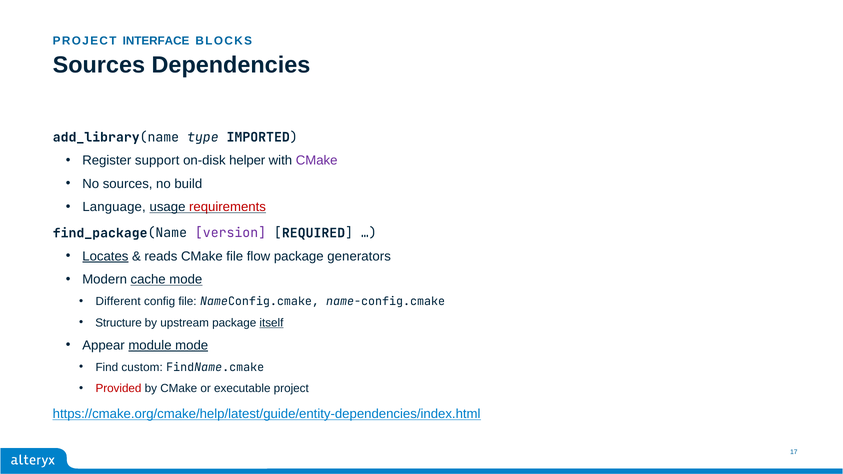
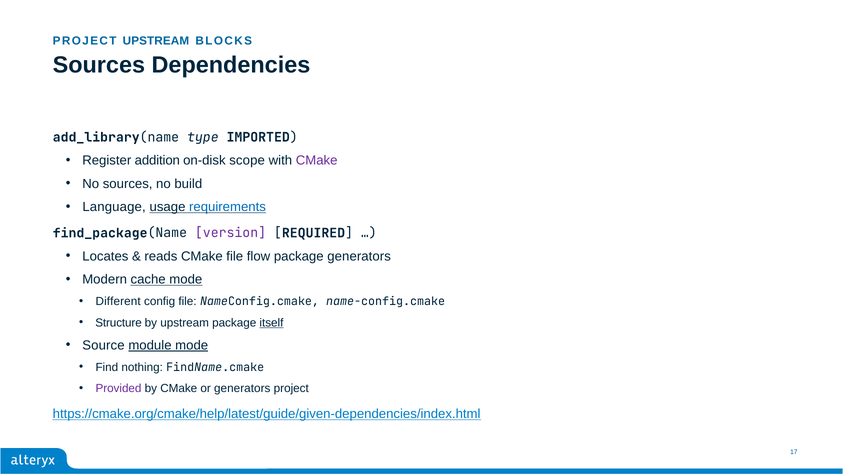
PROJECT INTERFACE: INTERFACE -> UPSTREAM (156, 41)
support: support -> addition (157, 160)
helper: helper -> scope (247, 160)
requirements colour: red -> blue (227, 207)
Locates underline: present -> none (105, 256)
Appear: Appear -> Source (103, 345)
custom: custom -> nothing (142, 367)
Provided colour: red -> purple (118, 389)
or executable: executable -> generators (242, 389)
https://cmake.org/cmake/help/latest/guide/entity-dependencies/index.html: https://cmake.org/cmake/help/latest/guide/entity-dependencies/index.html -> https://cmake.org/cmake/help/latest/guide/given-dependencies/index.html (267, 414)
